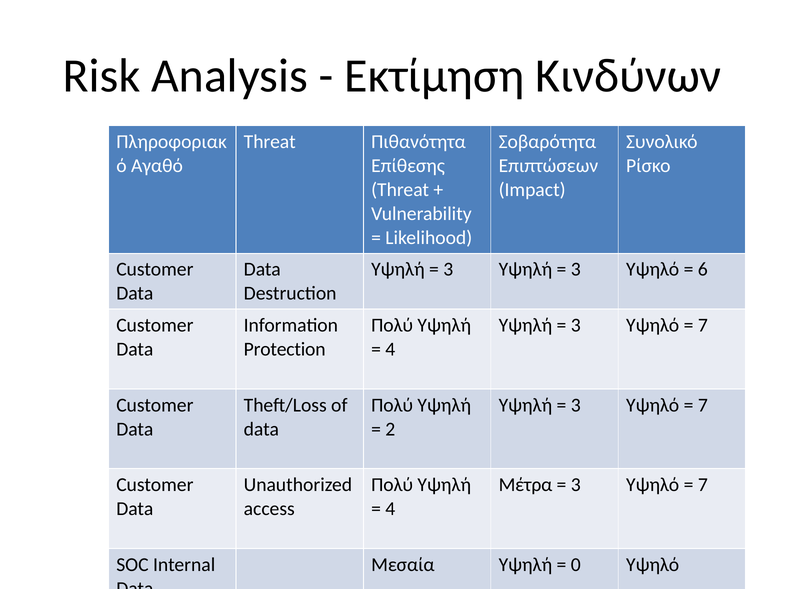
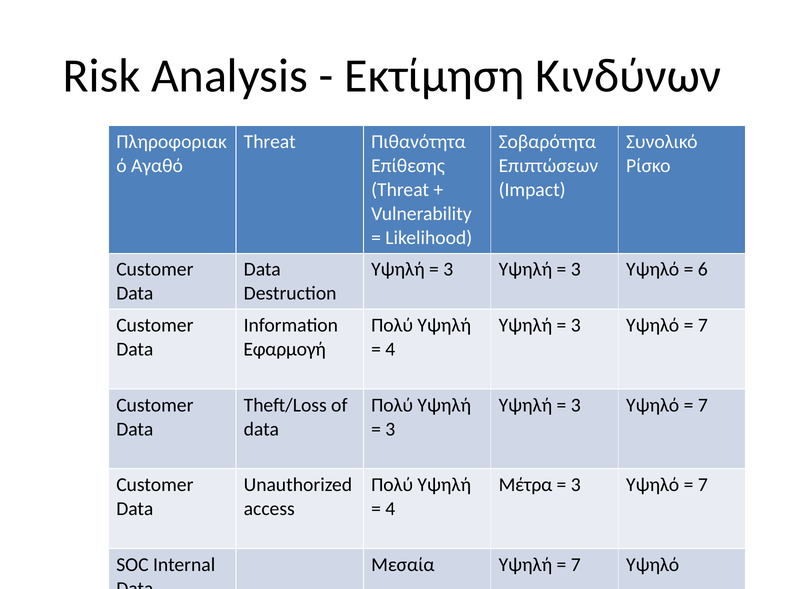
Protection: Protection -> Εφαρμογή (285, 349)
2: 2 -> 3 (390, 429)
0: 0 -> 7 (576, 564)
